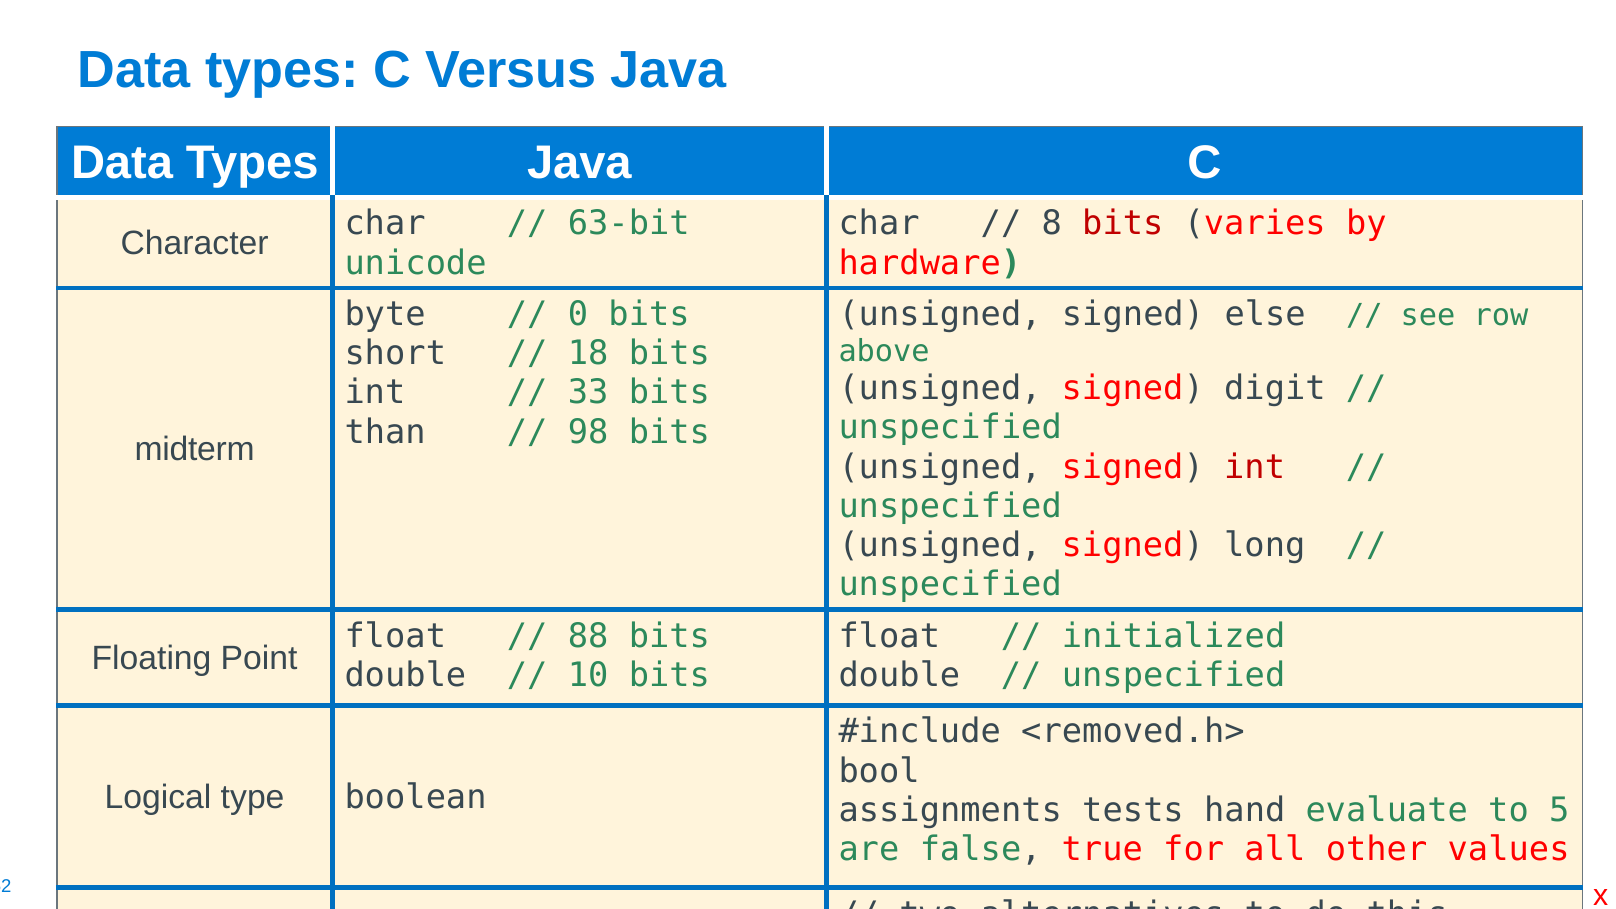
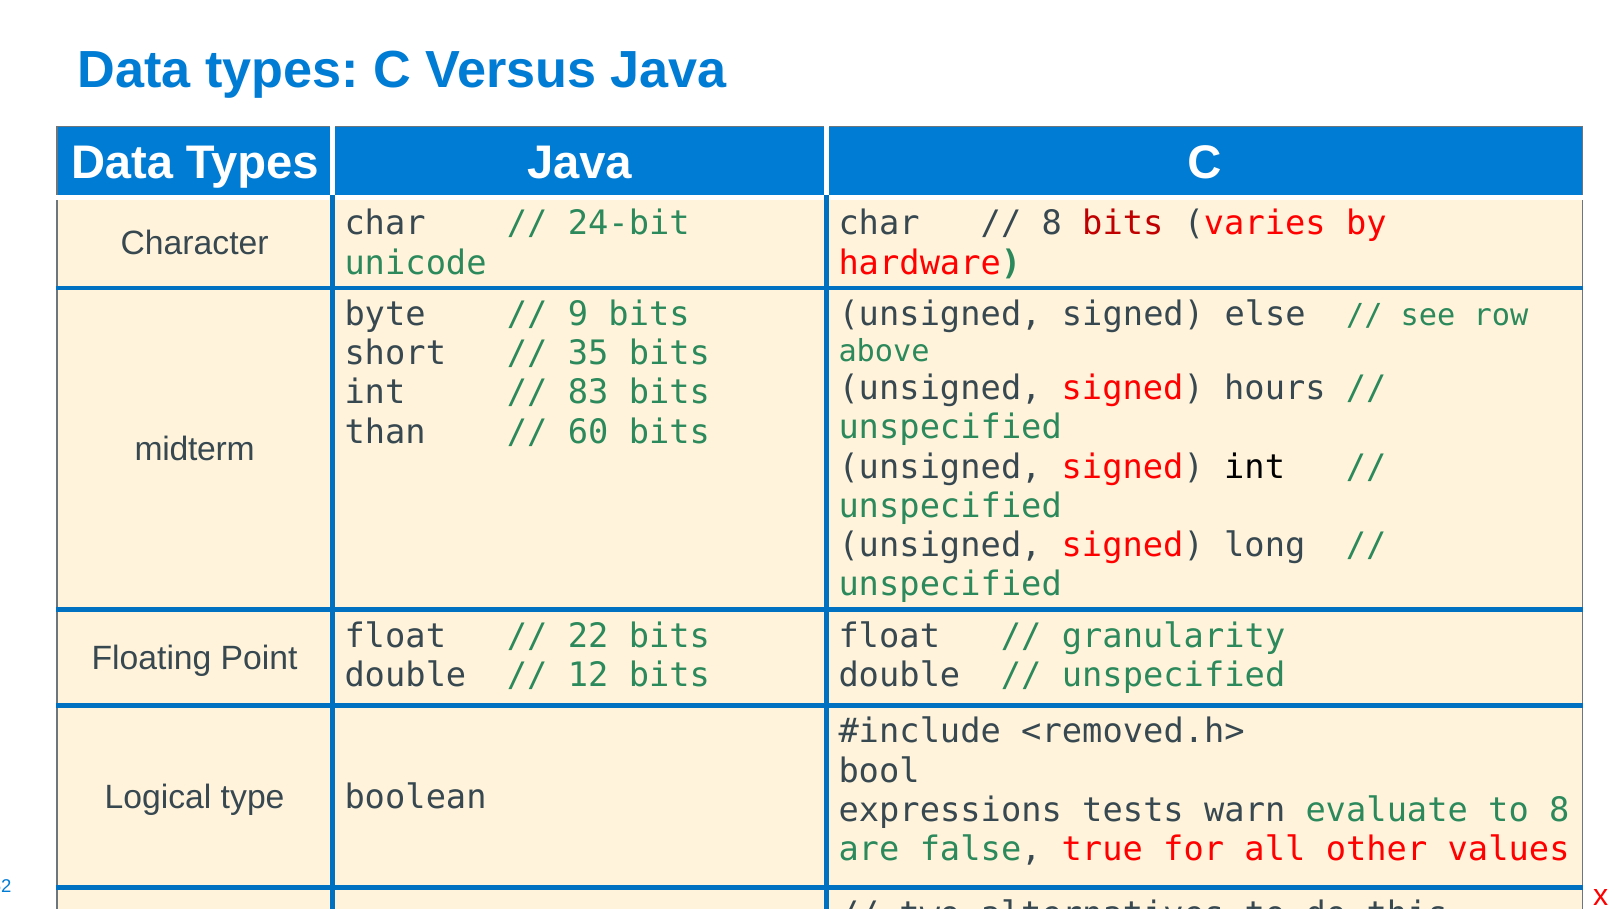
63-bit: 63-bit -> 24-bit (629, 224)
0: 0 -> 9 (578, 314)
18: 18 -> 35 (588, 354)
digit: digit -> hours (1275, 389)
33: 33 -> 83 (588, 393)
98: 98 -> 60 (588, 432)
int colour: red -> black (1255, 467)
88: 88 -> 22 (588, 636)
initialized: initialized -> granularity (1174, 636)
10: 10 -> 12 (588, 675)
assignments: assignments -> expressions (950, 810)
hand: hand -> warn (1245, 810)
to 5: 5 -> 8 (1559, 810)
